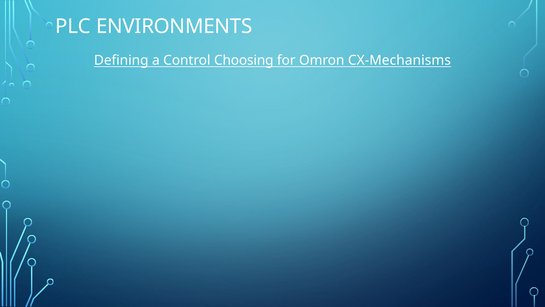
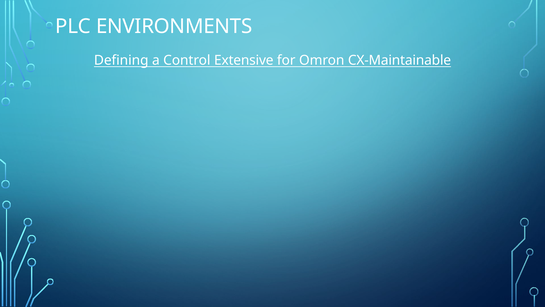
Choosing: Choosing -> Extensive (244, 60)
CX-Mechanisms: CX-Mechanisms -> CX-Maintainable (400, 60)
